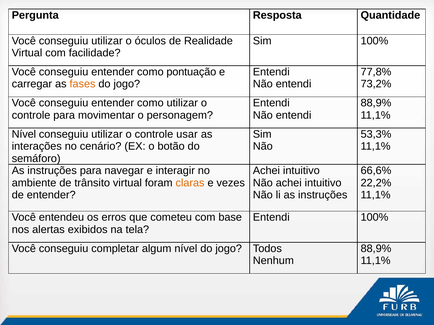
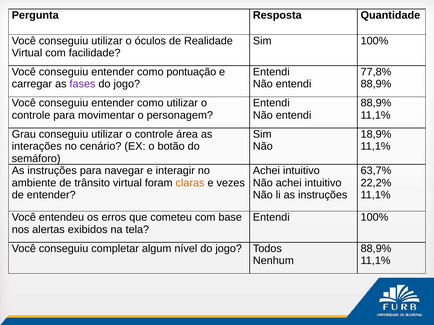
fases colour: orange -> purple (83, 84)
73,2%: 73,2% -> 88,9% (376, 84)
Nível: Nível -> Grau (24, 134)
usar: usar -> área (187, 134)
53,3%: 53,3% -> 18,9% (376, 134)
66,6%: 66,6% -> 63,7% (376, 171)
